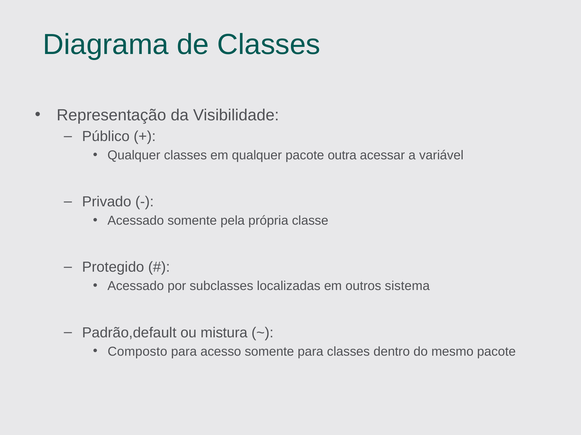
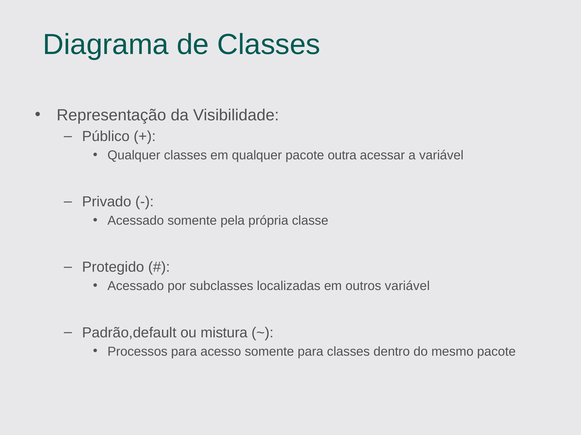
outros sistema: sistema -> variável (407, 287)
Composto: Composto -> Processos (138, 352)
